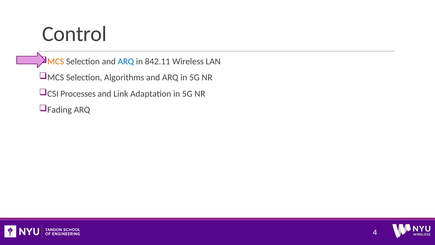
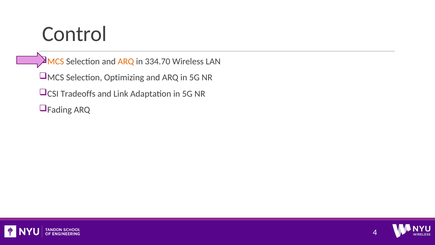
ARQ colour: blue -> orange (126, 61)
842.11: 842.11 -> 334.70 (158, 61)
Algorithms: Algorithms -> Optimizing (124, 78)
Processes: Processes -> Tradeoffs (78, 94)
